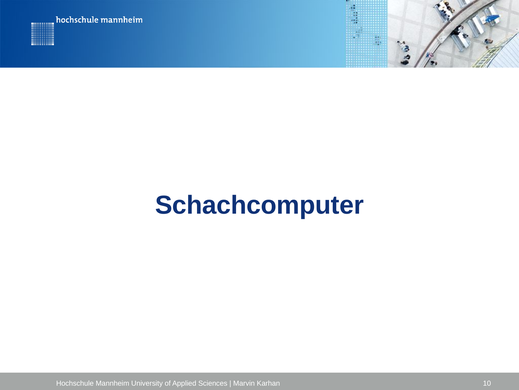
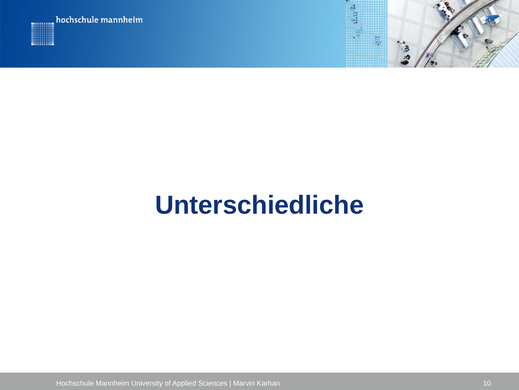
Schachcomputer: Schachcomputer -> Unterschiedliche (259, 205)
